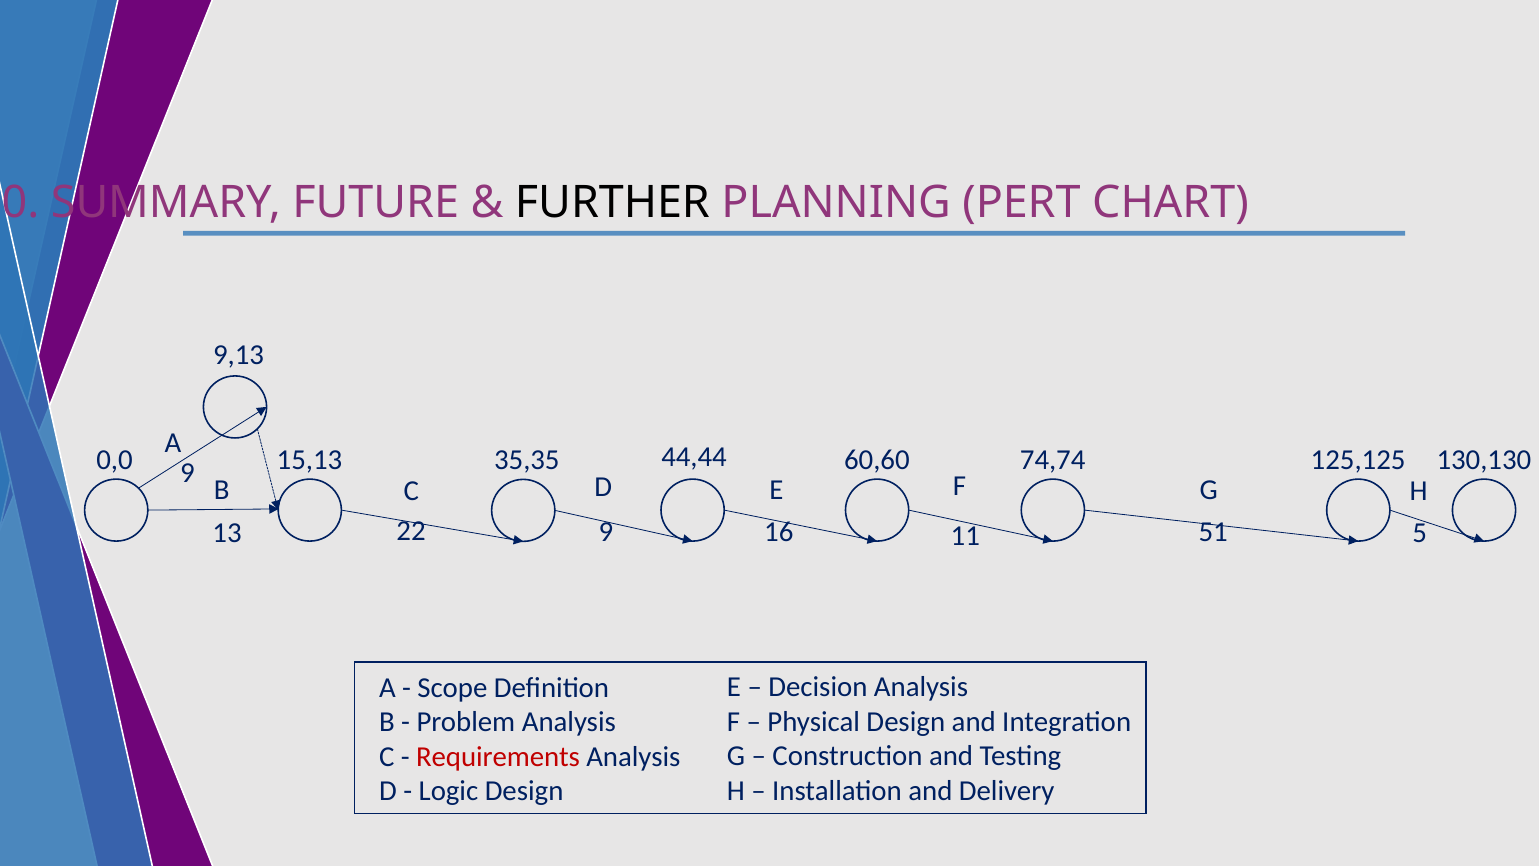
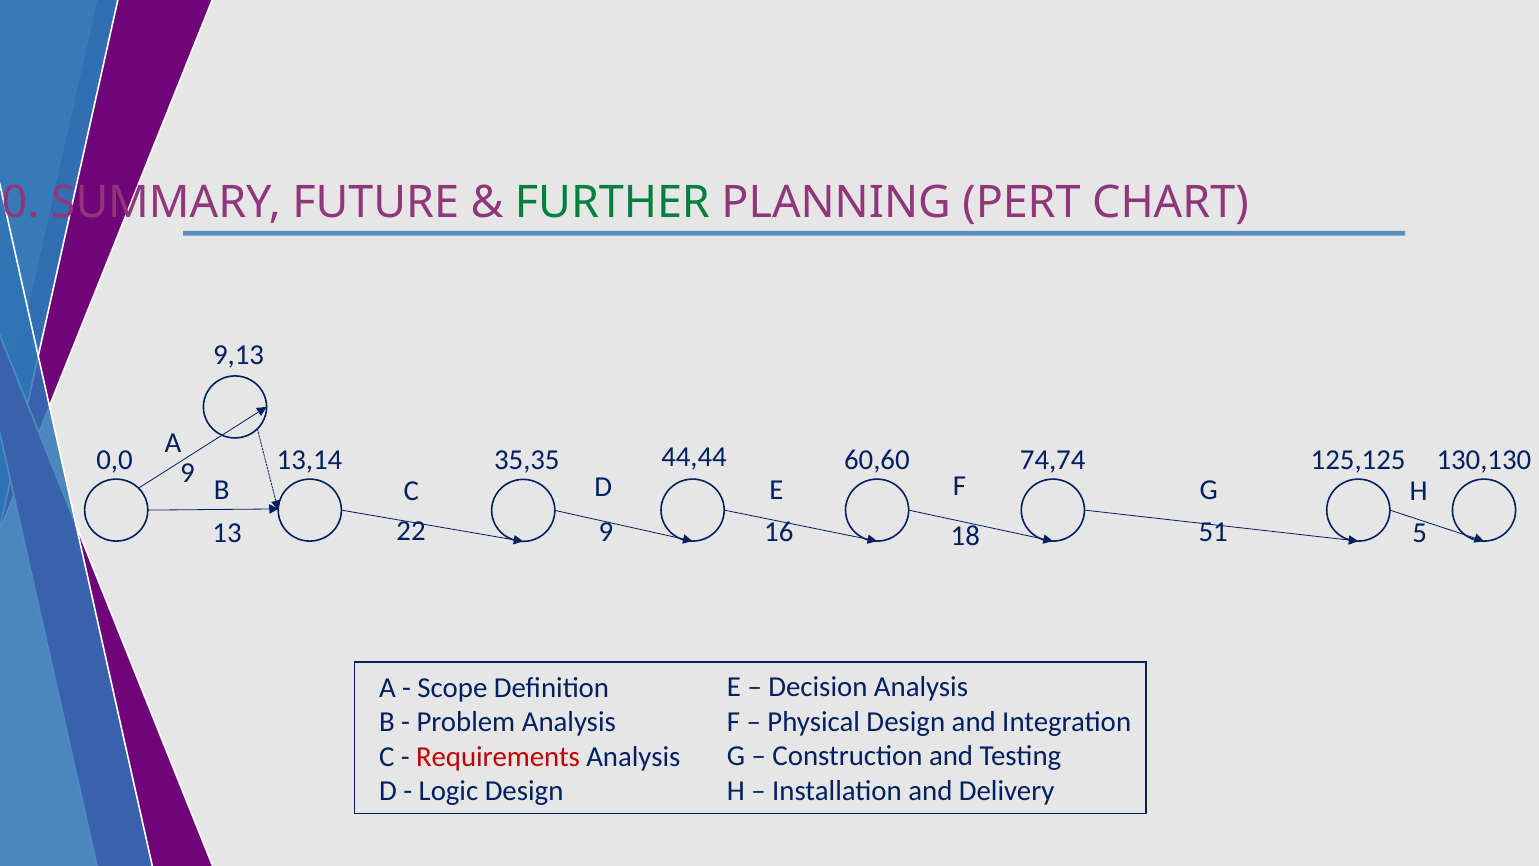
FURTHER colour: black -> green (612, 203)
15,13: 15,13 -> 13,14 (309, 460)
11: 11 -> 18 (965, 536)
